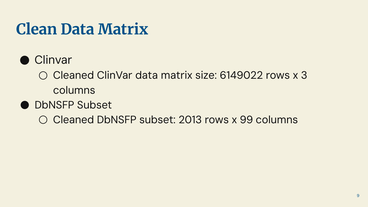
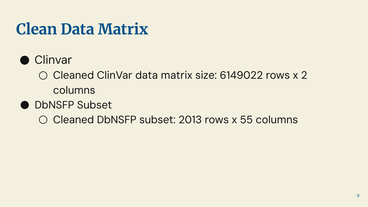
3: 3 -> 2 (304, 75)
99: 99 -> 55 (246, 120)
